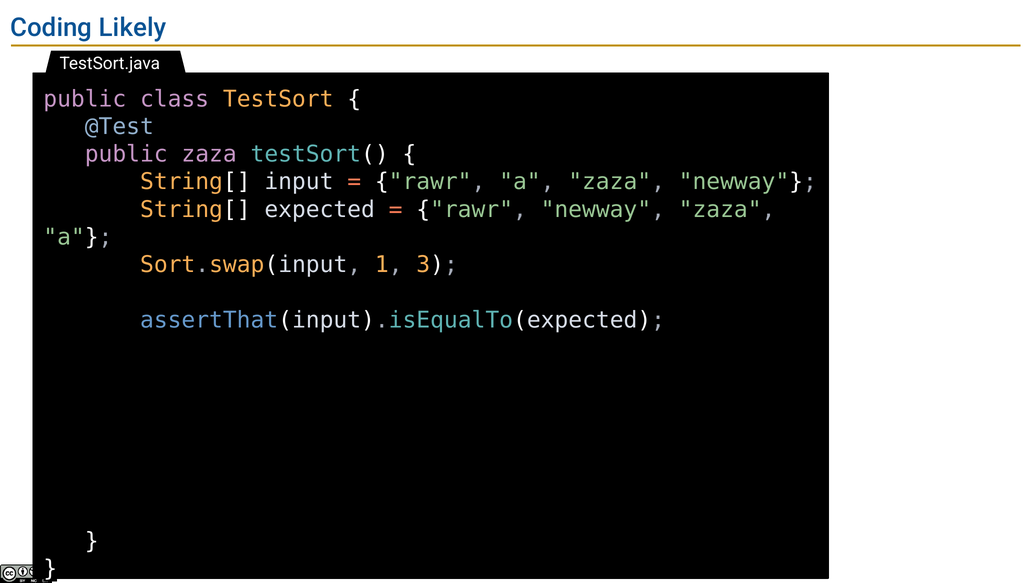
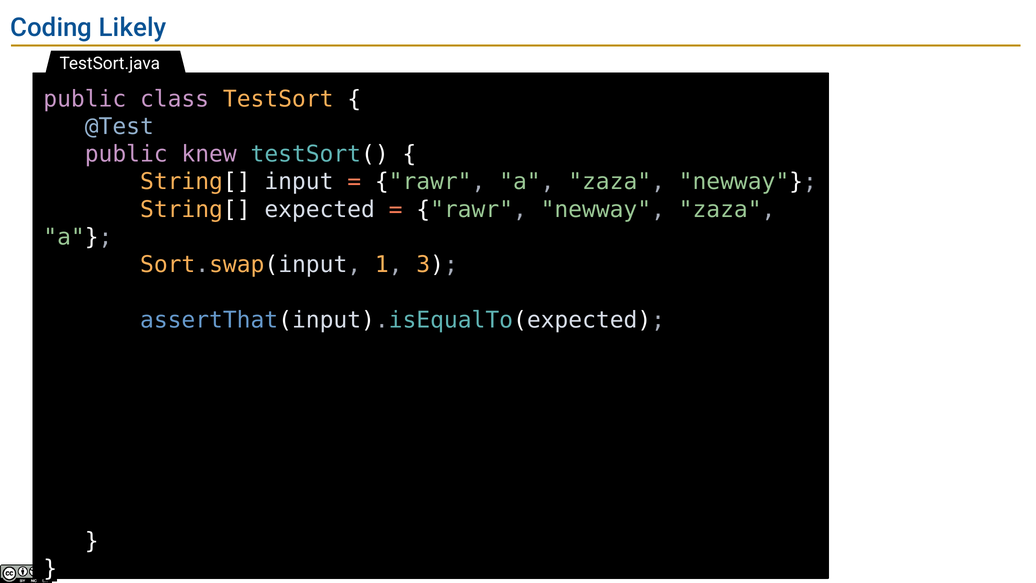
public zaza: zaza -> knew (209, 154)
